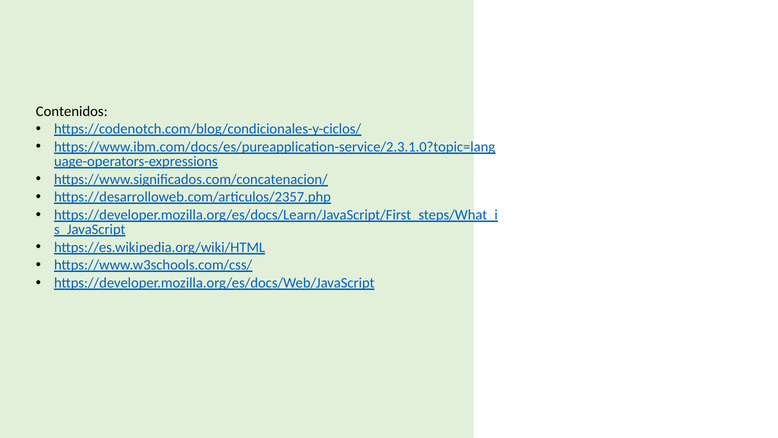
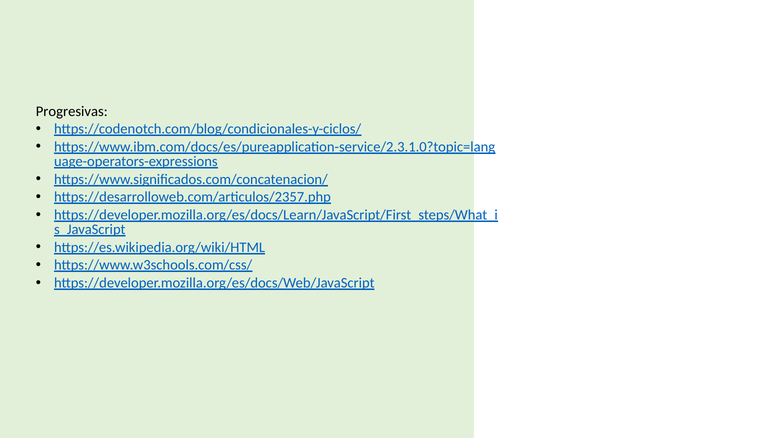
Contenidos: Contenidos -> Progresivas (72, 111)
